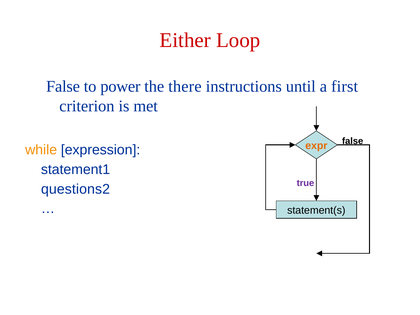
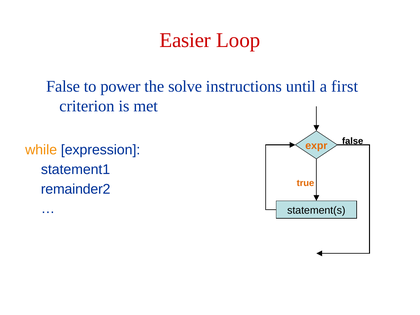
Either: Either -> Easier (185, 40)
there: there -> solve (185, 87)
true colour: purple -> orange (305, 183)
questions2: questions2 -> remainder2 (76, 189)
